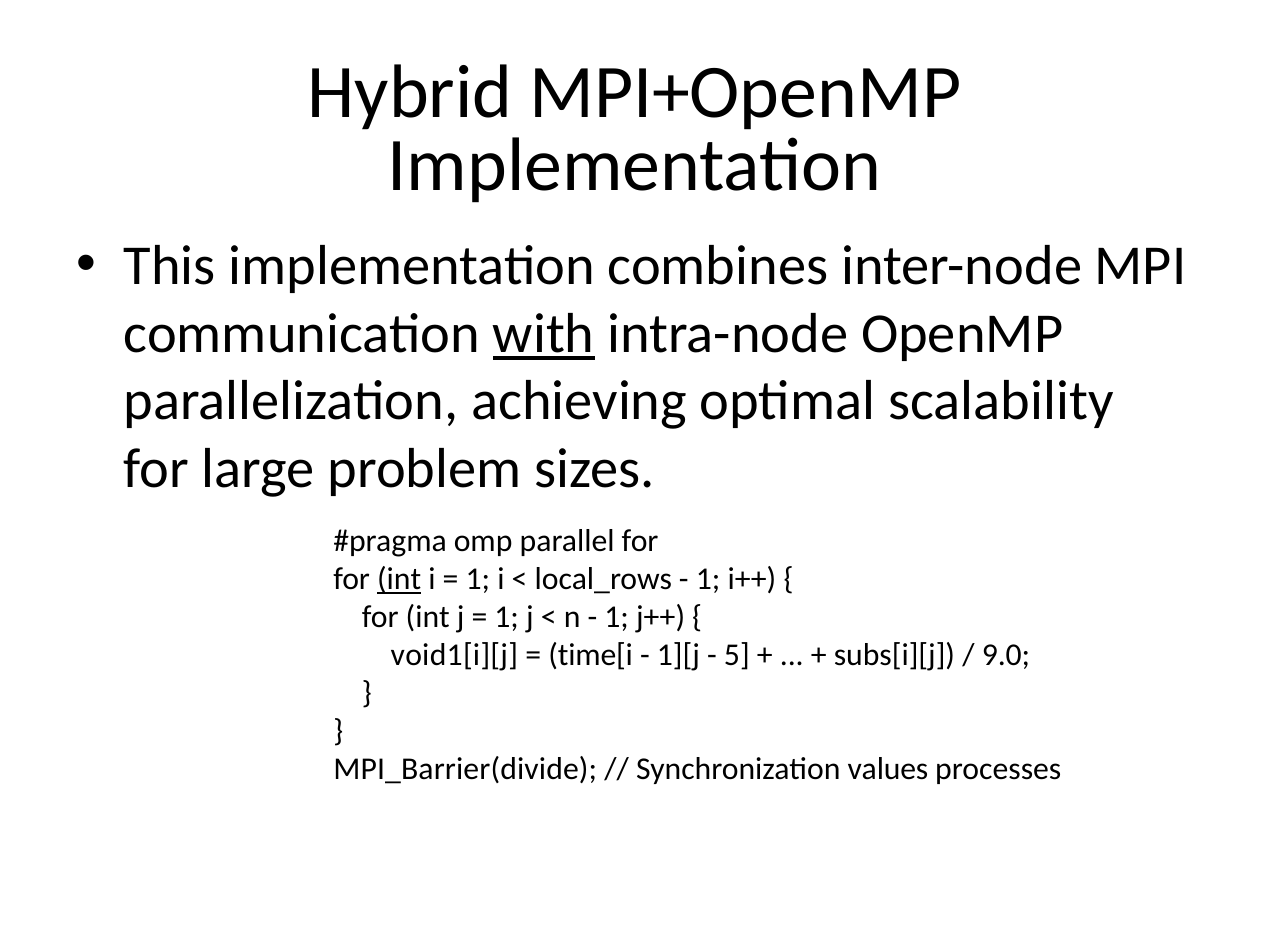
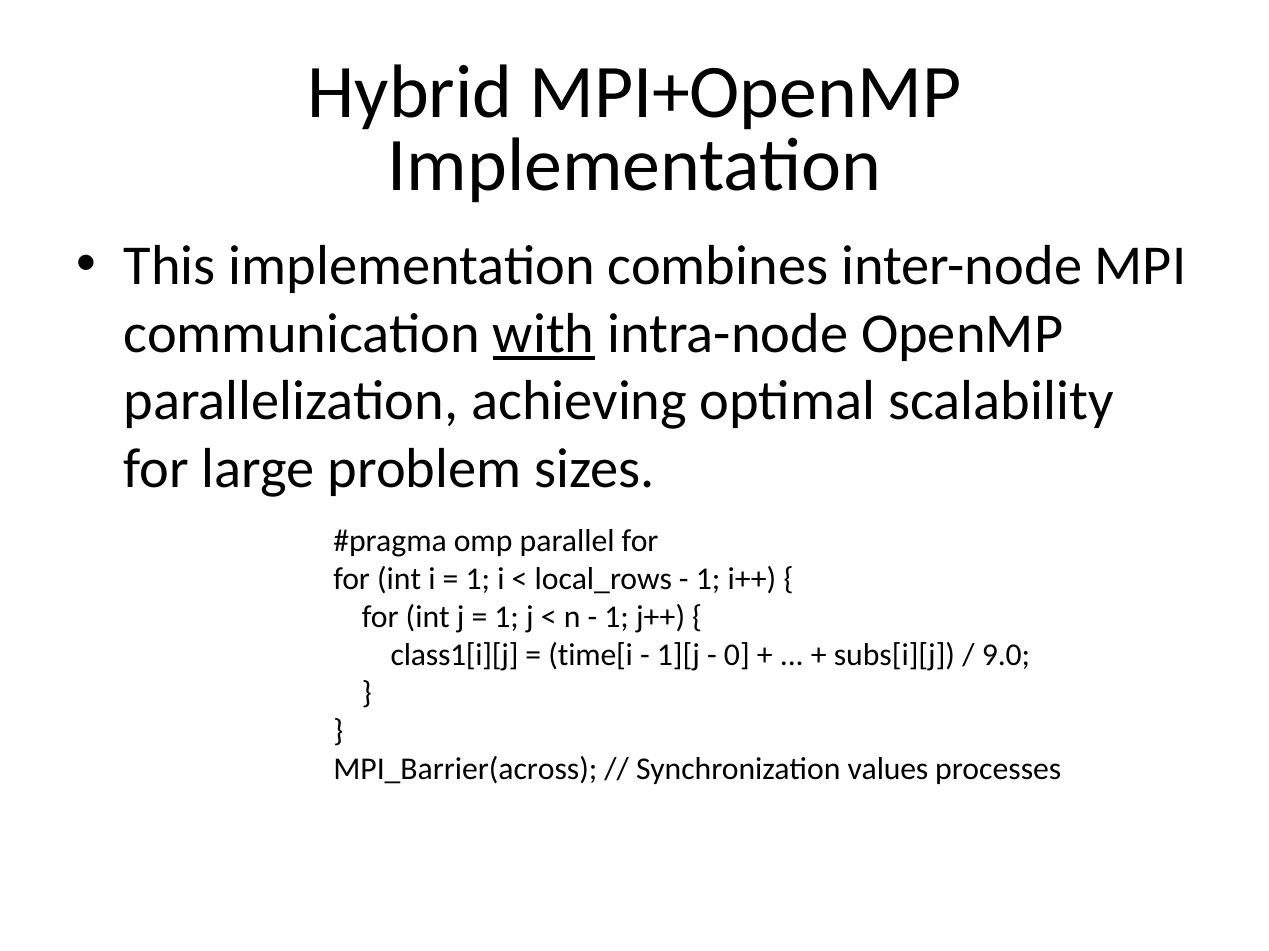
int underline: present -> none (399, 579)
void1[i][j: void1[i][j -> class1[i][j (455, 656)
5: 5 -> 0 (737, 656)
MPI_Barrier(divide: MPI_Barrier(divide -> MPI_Barrier(across (465, 770)
